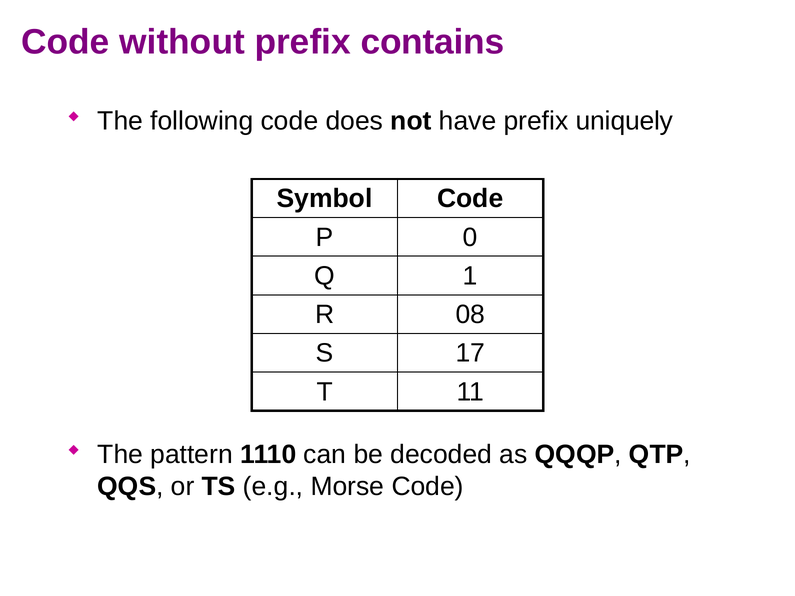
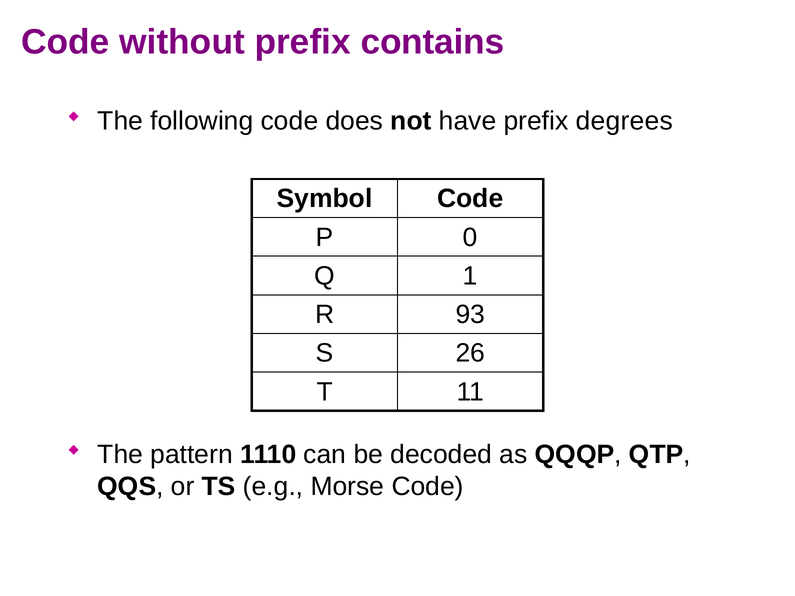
uniquely: uniquely -> degrees (624, 121)
08: 08 -> 93 (470, 315)
17: 17 -> 26 (470, 353)
